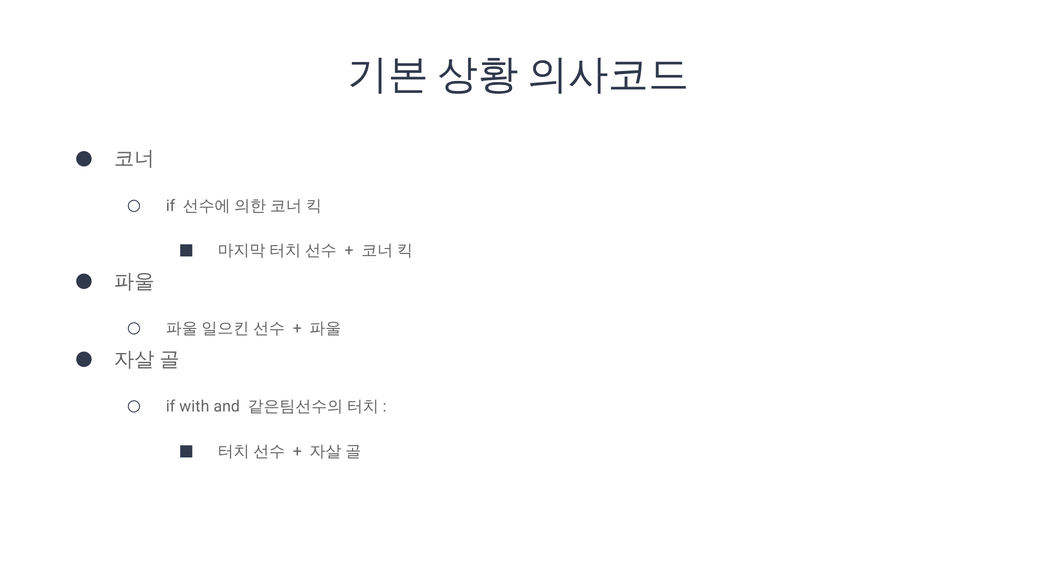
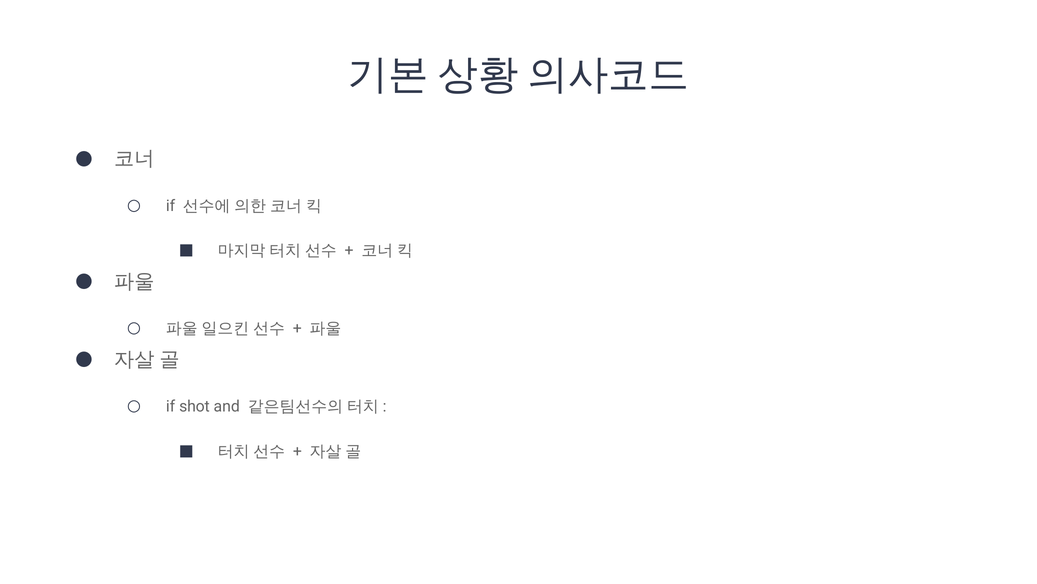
with: with -> shot (194, 406)
